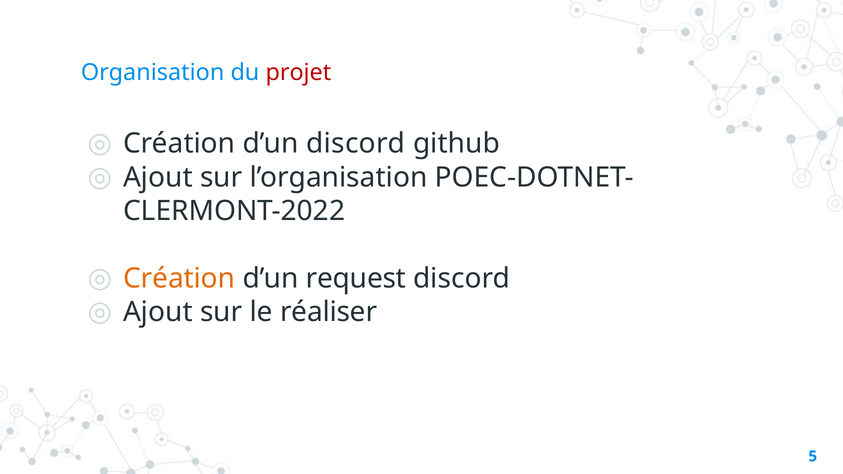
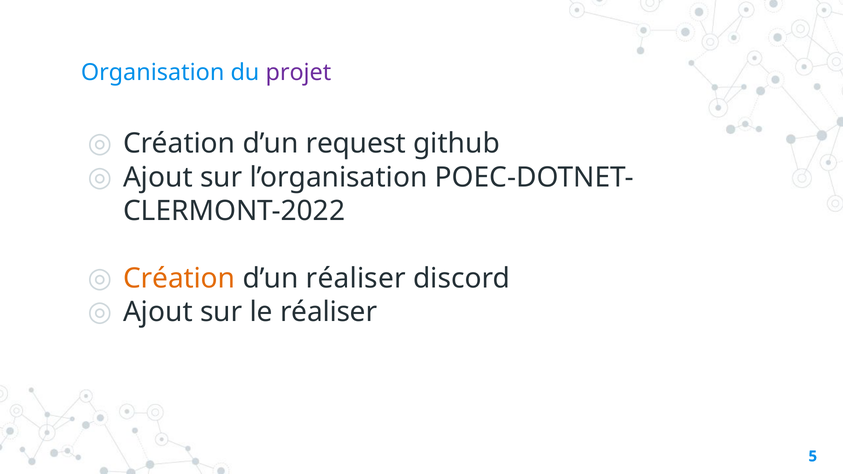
projet colour: red -> purple (298, 72)
d’un discord: discord -> request (356, 144)
d’un request: request -> réaliser (356, 278)
